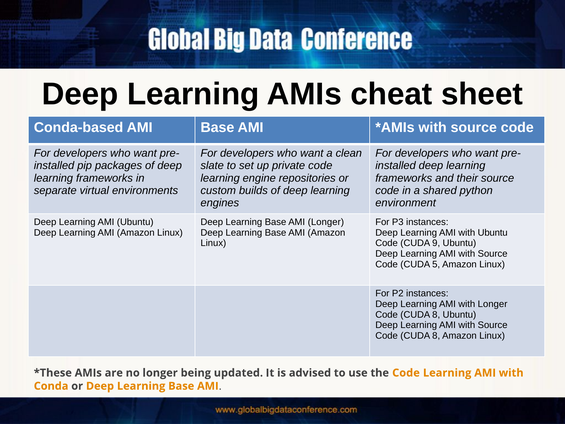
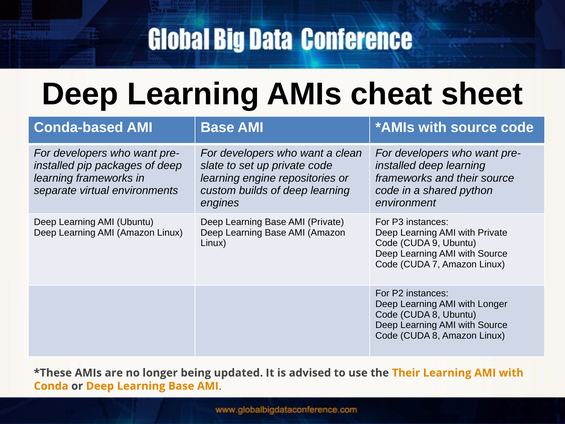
AMI Longer: Longer -> Private (326, 222)
with Ubuntu: Ubuntu -> Private (493, 232)
5: 5 -> 7 (436, 264)
the Code: Code -> Their (406, 373)
